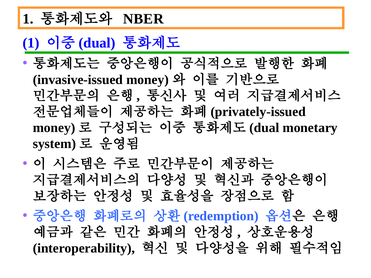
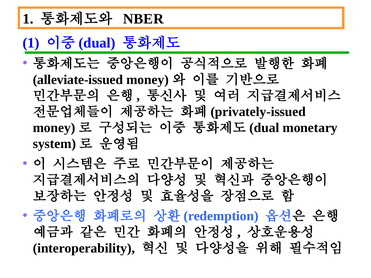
invasive-issued: invasive-issued -> alleviate-issued (78, 80)
